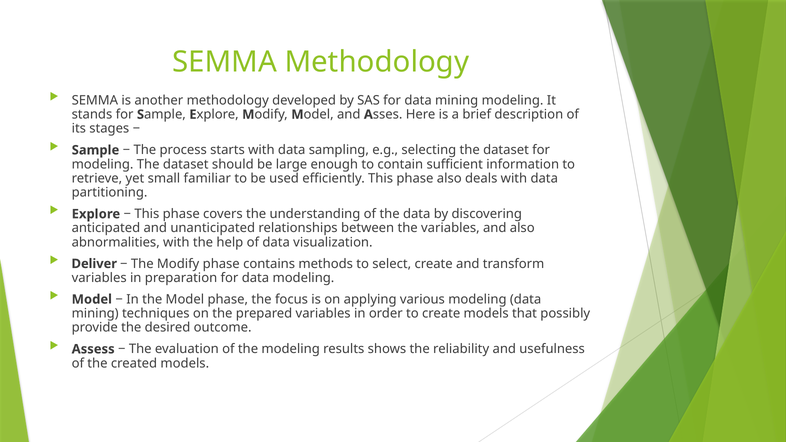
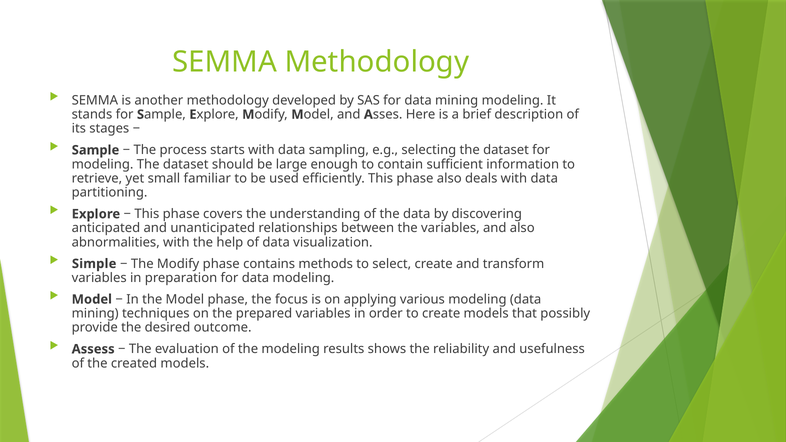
Deliver: Deliver -> Simple (94, 264)
